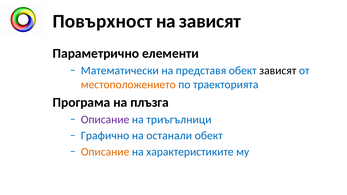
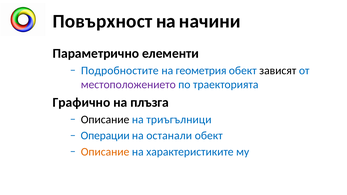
на зависят: зависят -> начини (210, 21)
Математически: Математически -> Подробностите (120, 71)
представя: представя -> геометрия (201, 71)
местоположението colour: orange -> purple (128, 85)
Програма: Програма -> Графично (81, 102)
Описание colour: purple -> black (105, 120)
Графично: Графично -> Операции (105, 136)
